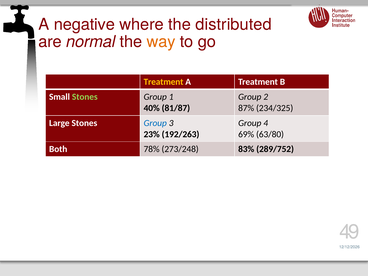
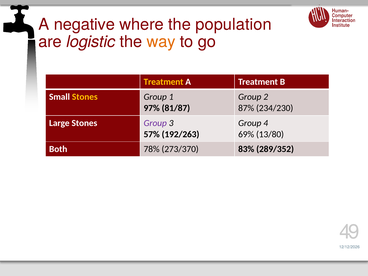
distributed: distributed -> population (234, 24)
normal: normal -> logistic (91, 42)
Stones colour: light green -> yellow (85, 97)
40%: 40% -> 97% (152, 108)
234/325: 234/325 -> 234/230 (275, 108)
Group colour: blue -> purple (155, 123)
23%: 23% -> 57% (152, 134)
63/80: 63/80 -> 13/80 (270, 134)
273/248: 273/248 -> 273/370 (180, 149)
289/752: 289/752 -> 289/352 (275, 149)
